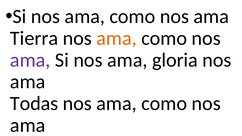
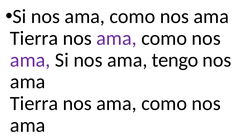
ama colour: orange -> purple (117, 38)
gloria: gloria -> tengo (175, 60)
Todas: Todas -> Tierra (34, 104)
